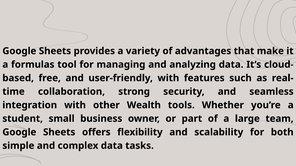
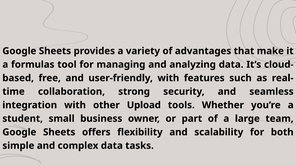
Wealth: Wealth -> Upload (144, 105)
